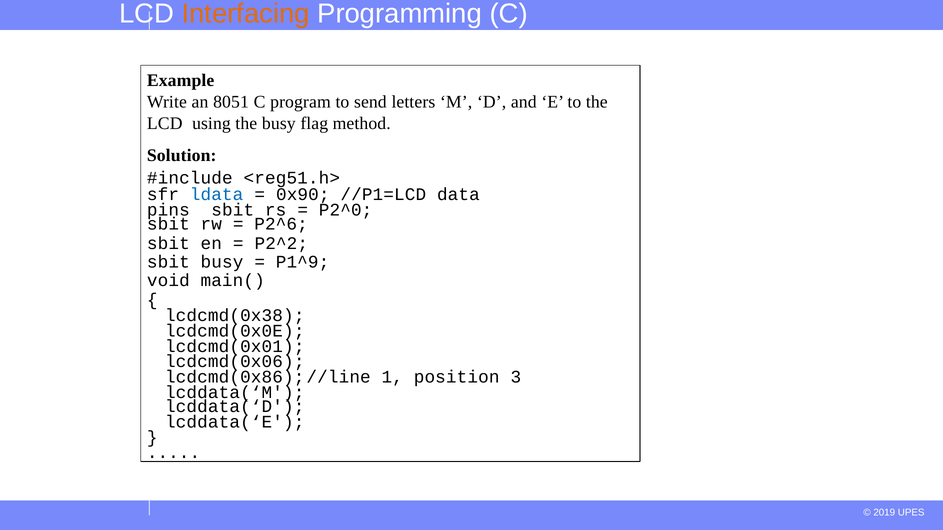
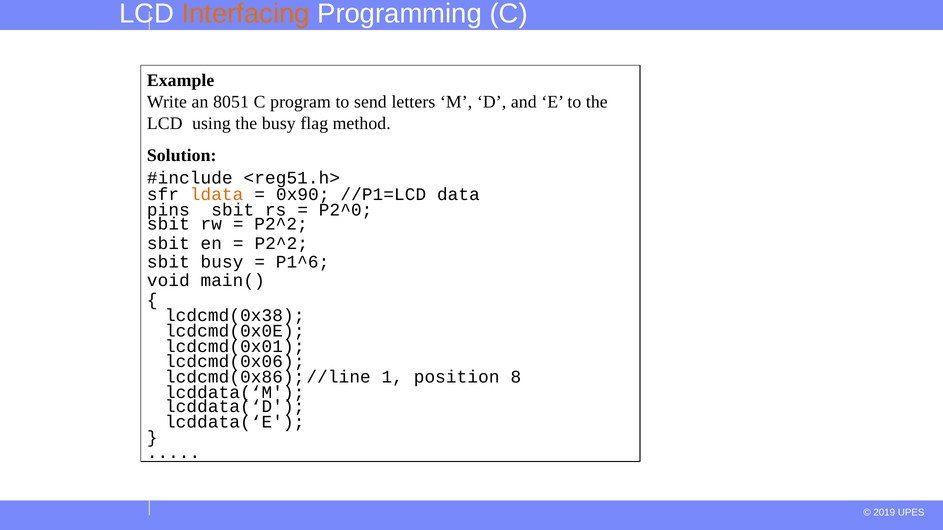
ldata colour: blue -> orange (217, 195)
P2^6: P2^6 -> P2^2 (281, 224)
P1^9: P1^9 -> P1^6 (303, 262)
3: 3 -> 8 (516, 377)
